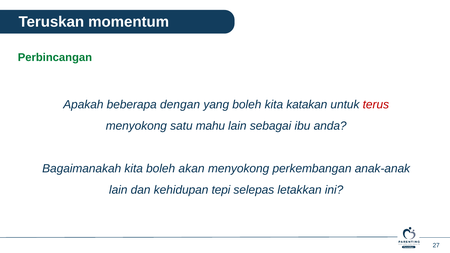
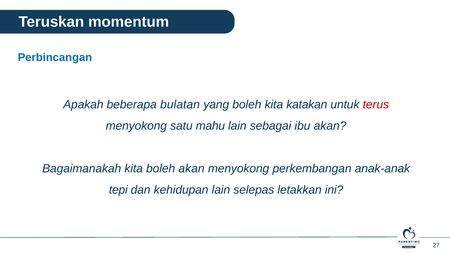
Perbincangan colour: green -> blue (55, 58)
dengan: dengan -> bulatan (180, 105)
ibu anda: anda -> akan (330, 126)
lain: lain -> tepi (118, 190)
kehidupan tepi: tepi -> lain (221, 190)
